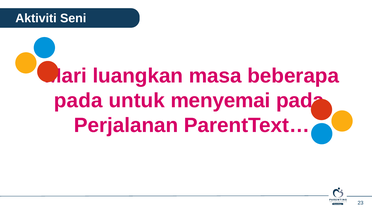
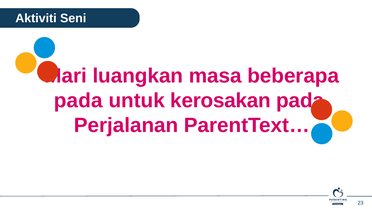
menyemai: menyemai -> kerosakan (221, 101)
